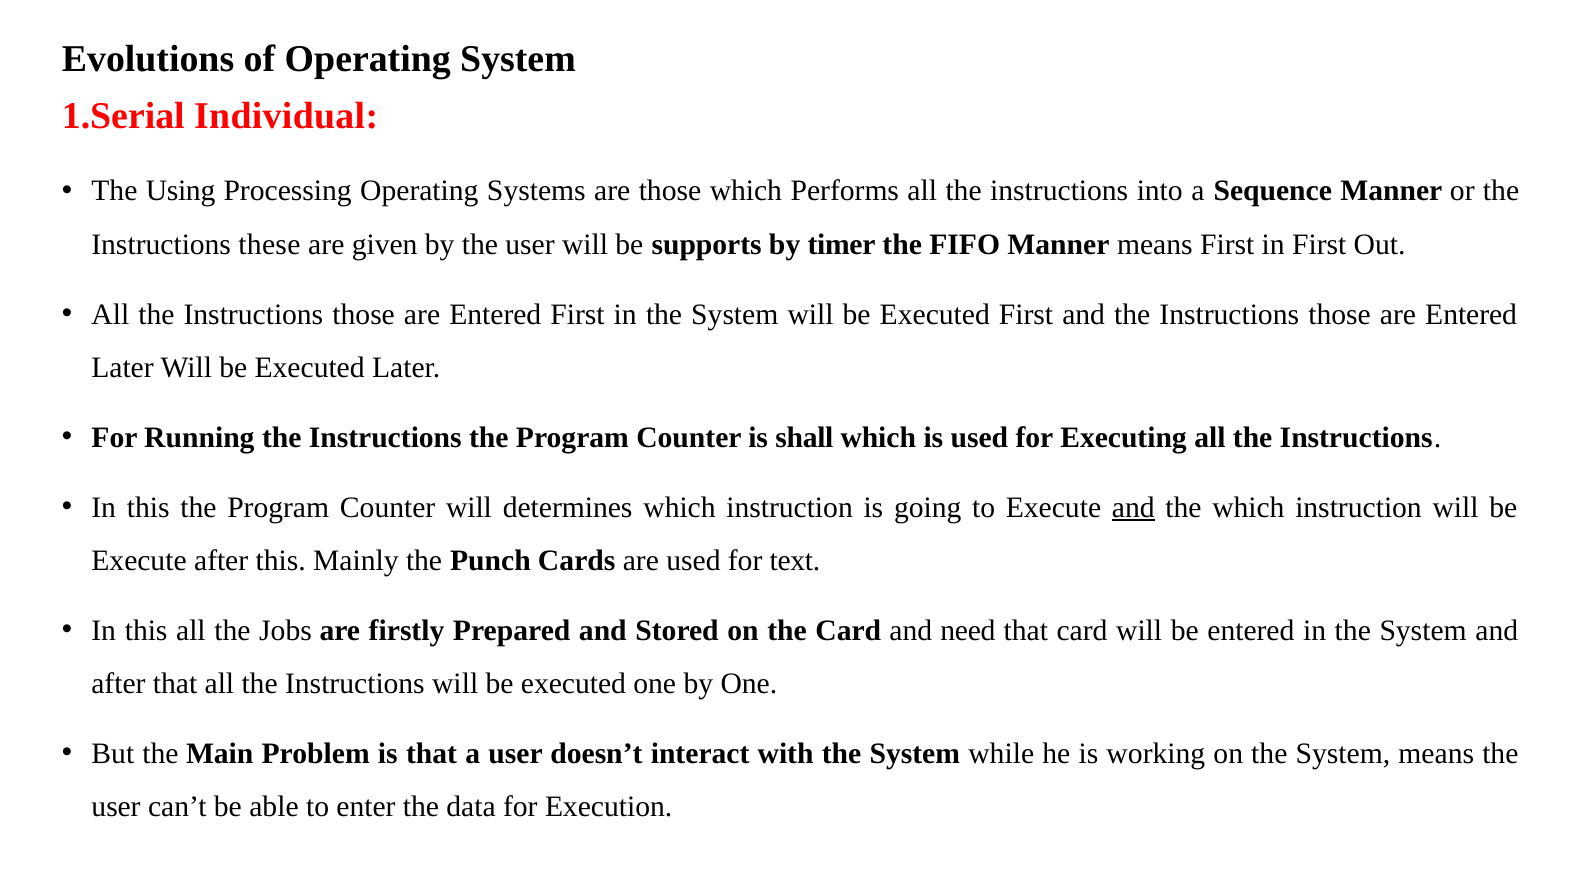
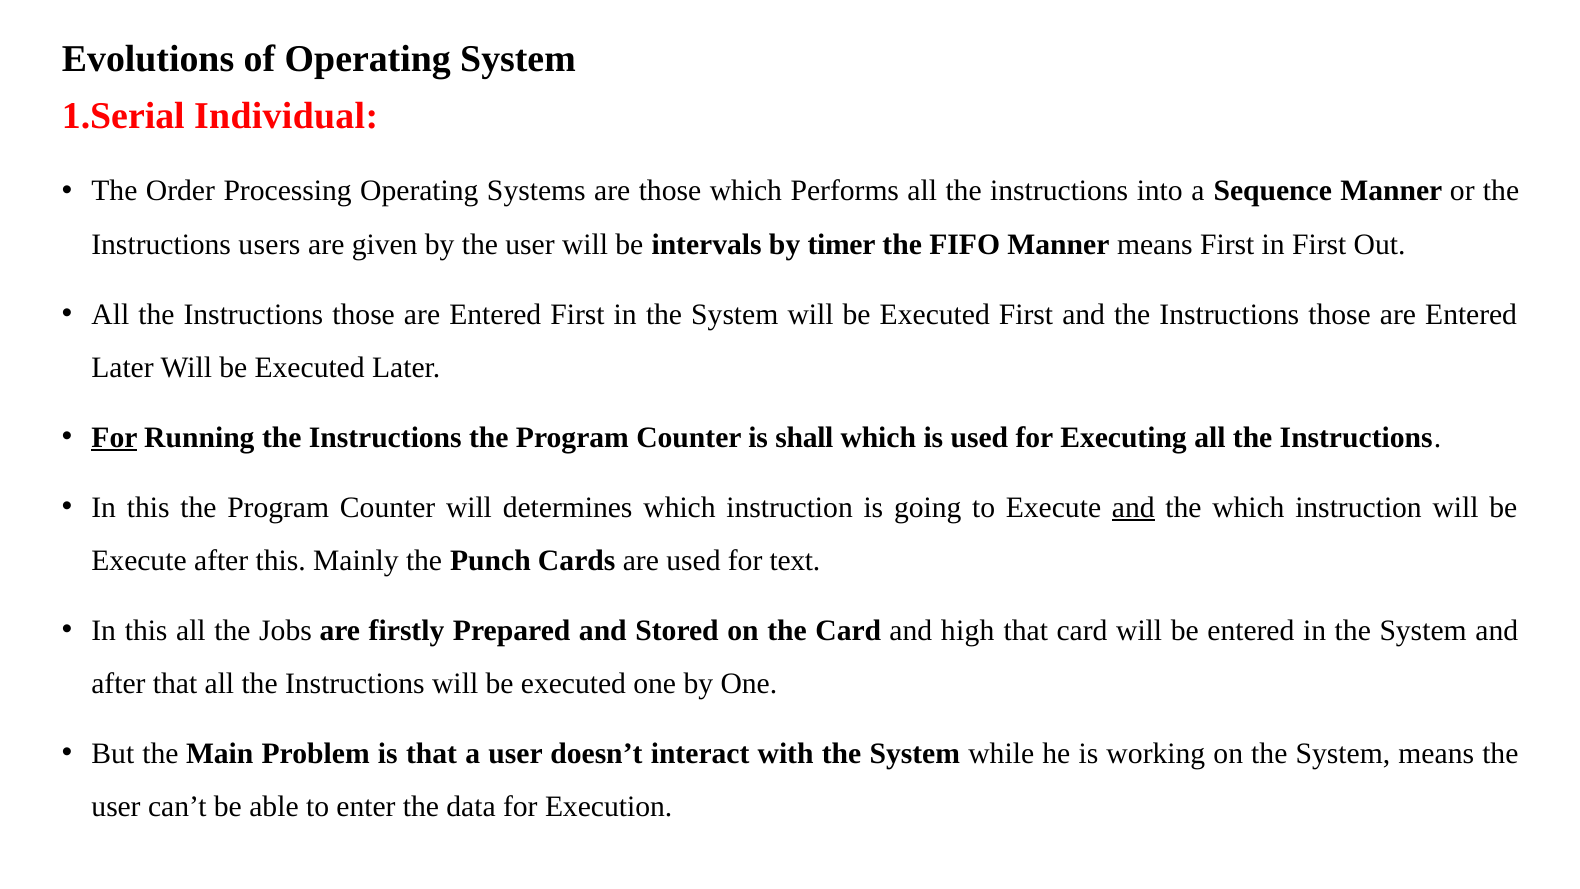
Using: Using -> Order (180, 191)
these: these -> users (269, 244)
supports: supports -> intervals (707, 244)
For underline: none -> present (114, 437)
need: need -> high (968, 630)
